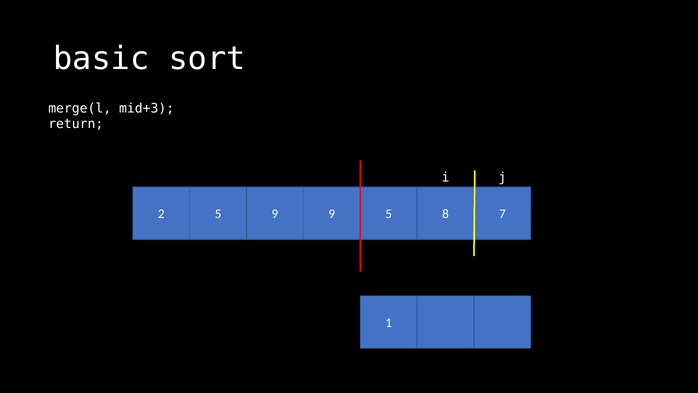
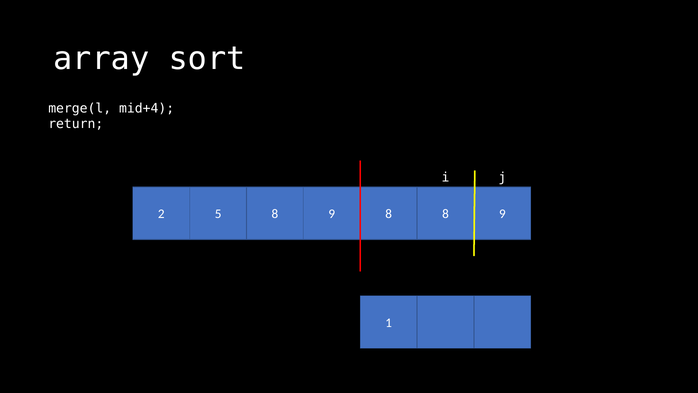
basic: basic -> array (101, 59)
mid+3: mid+3 -> mid+4 (147, 108)
5 9: 9 -> 8 (275, 214)
9 5: 5 -> 8 (389, 214)
7: 7 -> 9 (502, 214)
